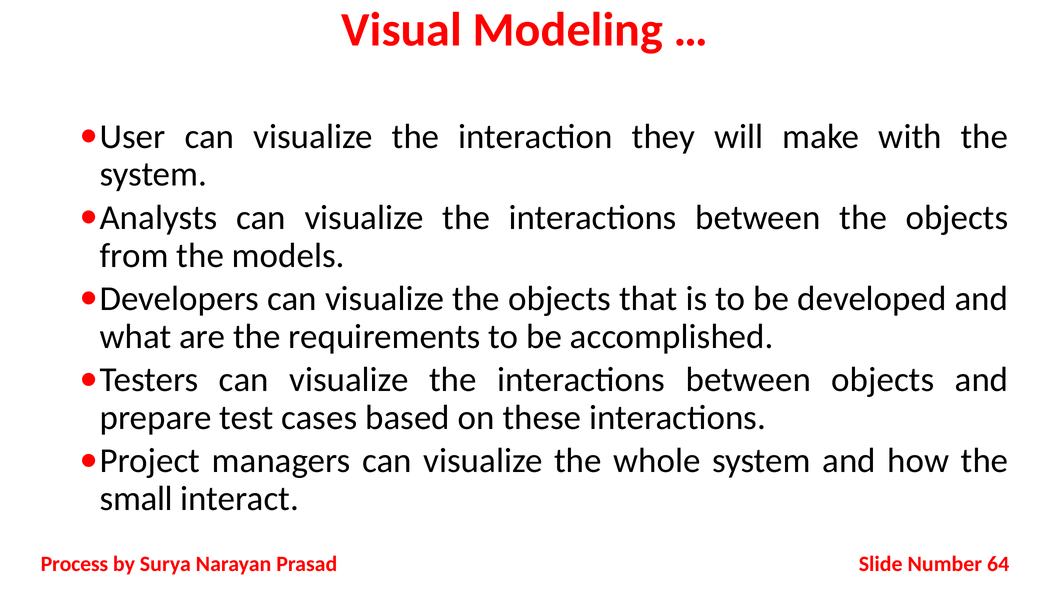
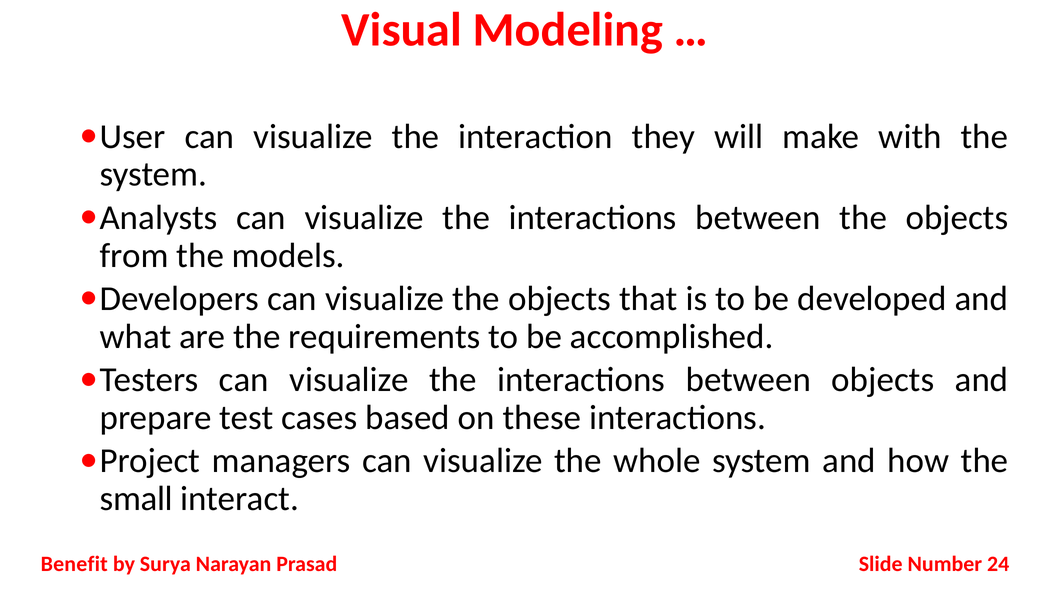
Process: Process -> Benefit (74, 565)
64: 64 -> 24 (998, 564)
